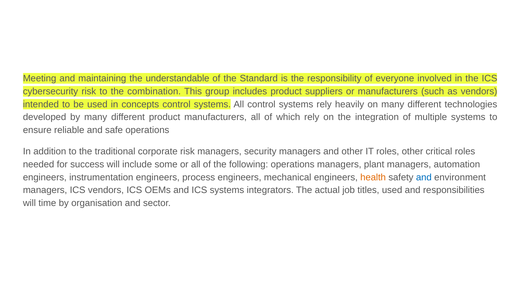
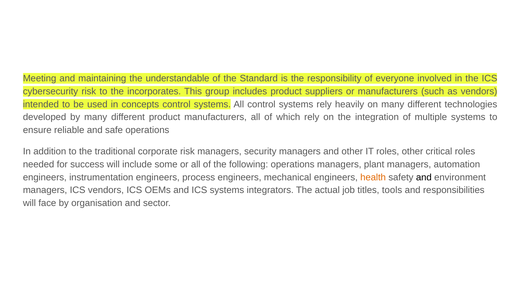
combination: combination -> incorporates (154, 92)
and colour: blue -> black (424, 178)
titles used: used -> tools (392, 191)
time: time -> face (47, 203)
